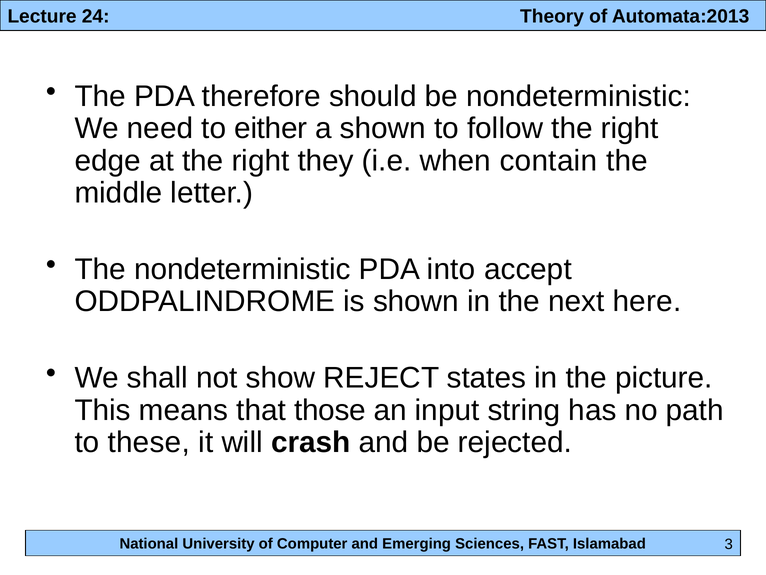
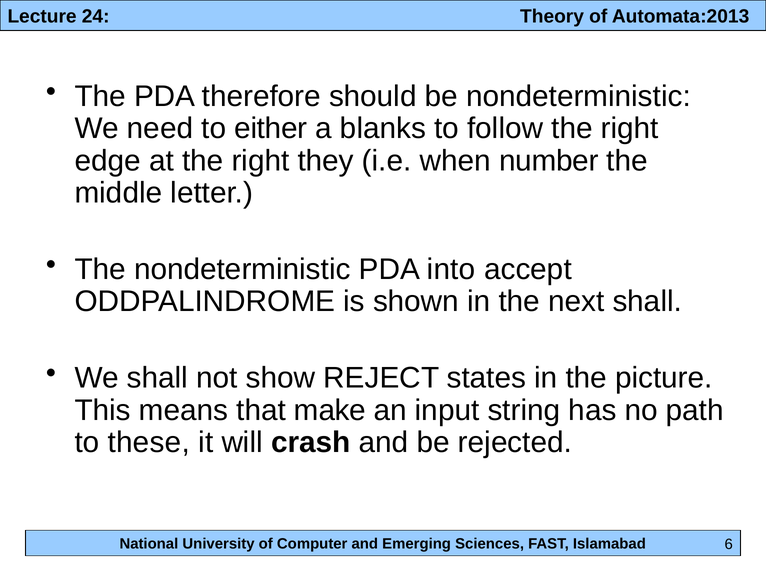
a shown: shown -> blanks (383, 129)
contain: contain -> number (549, 161)
next here: here -> shall (647, 301)
those: those -> make (330, 410)
3: 3 -> 6 (729, 544)
